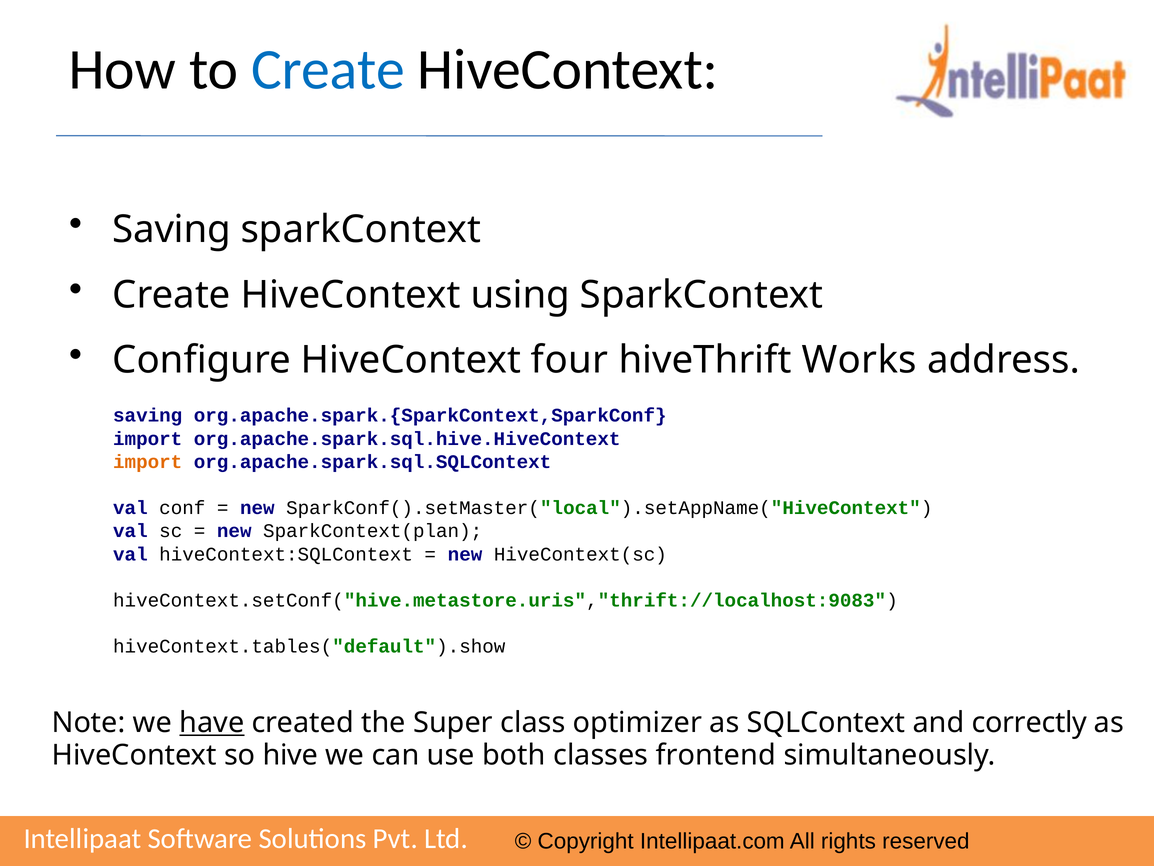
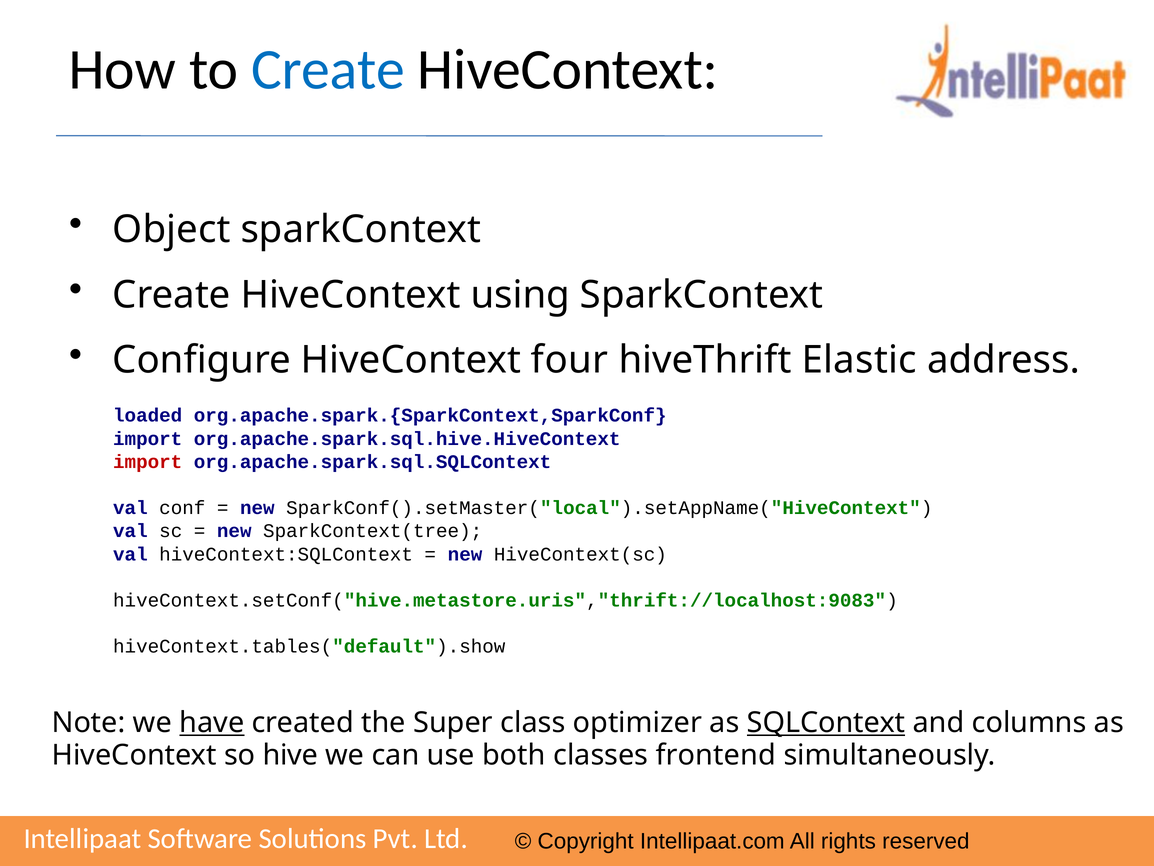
Saving: Saving -> Object (171, 229)
Works: Works -> Elastic (859, 360)
saving: saving -> loaded (148, 415)
import colour: orange -> red (148, 462)
SparkContext(plan: SparkContext(plan -> SparkContext(tree (373, 531)
SQLContext underline: none -> present (826, 722)
correctly: correctly -> columns (1029, 722)
